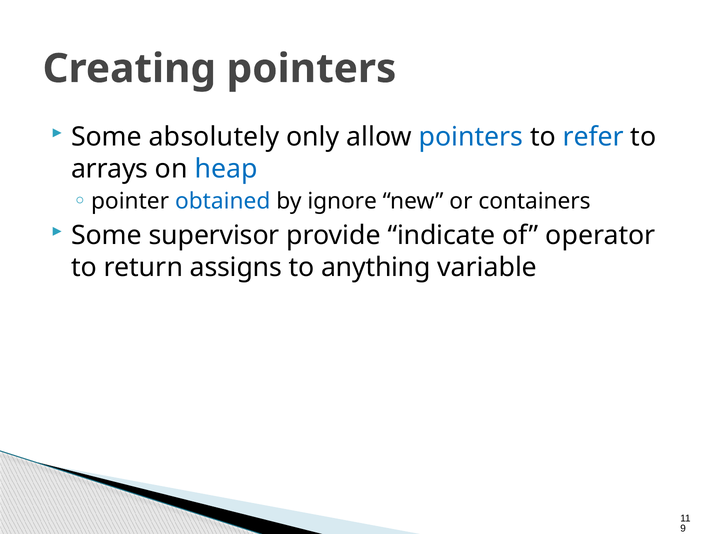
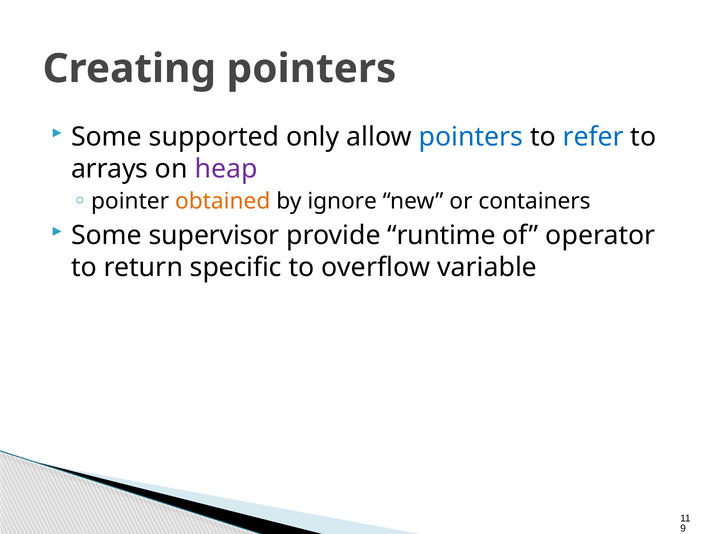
absolutely: absolutely -> supported (214, 137)
heap colour: blue -> purple (226, 169)
obtained colour: blue -> orange (223, 201)
indicate: indicate -> runtime (442, 235)
assigns: assigns -> specific (236, 267)
anything: anything -> overflow (376, 267)
